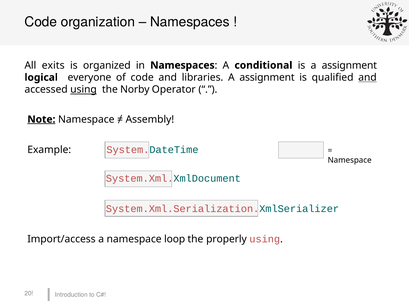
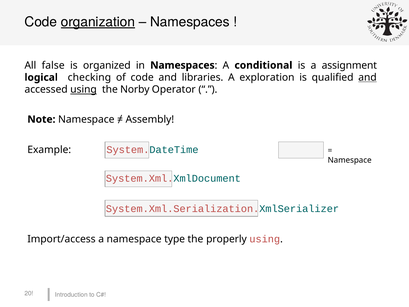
organization underline: none -> present (98, 22)
exits: exits -> false (53, 65)
everyone: everyone -> checking (89, 77)
libraries A assignment: assignment -> exploration (267, 77)
Note underline: present -> none (41, 119)
loop: loop -> type (175, 239)
